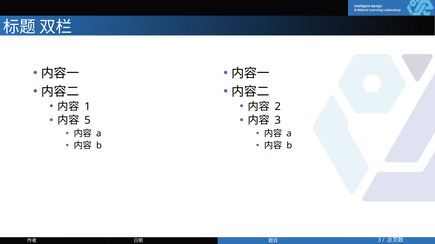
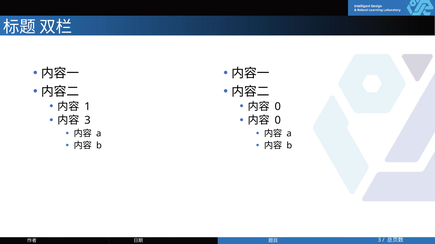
2: 2 -> 0 (278, 107)
5: 5 -> 3 (87, 121)
3: 3 -> 0 (278, 121)
